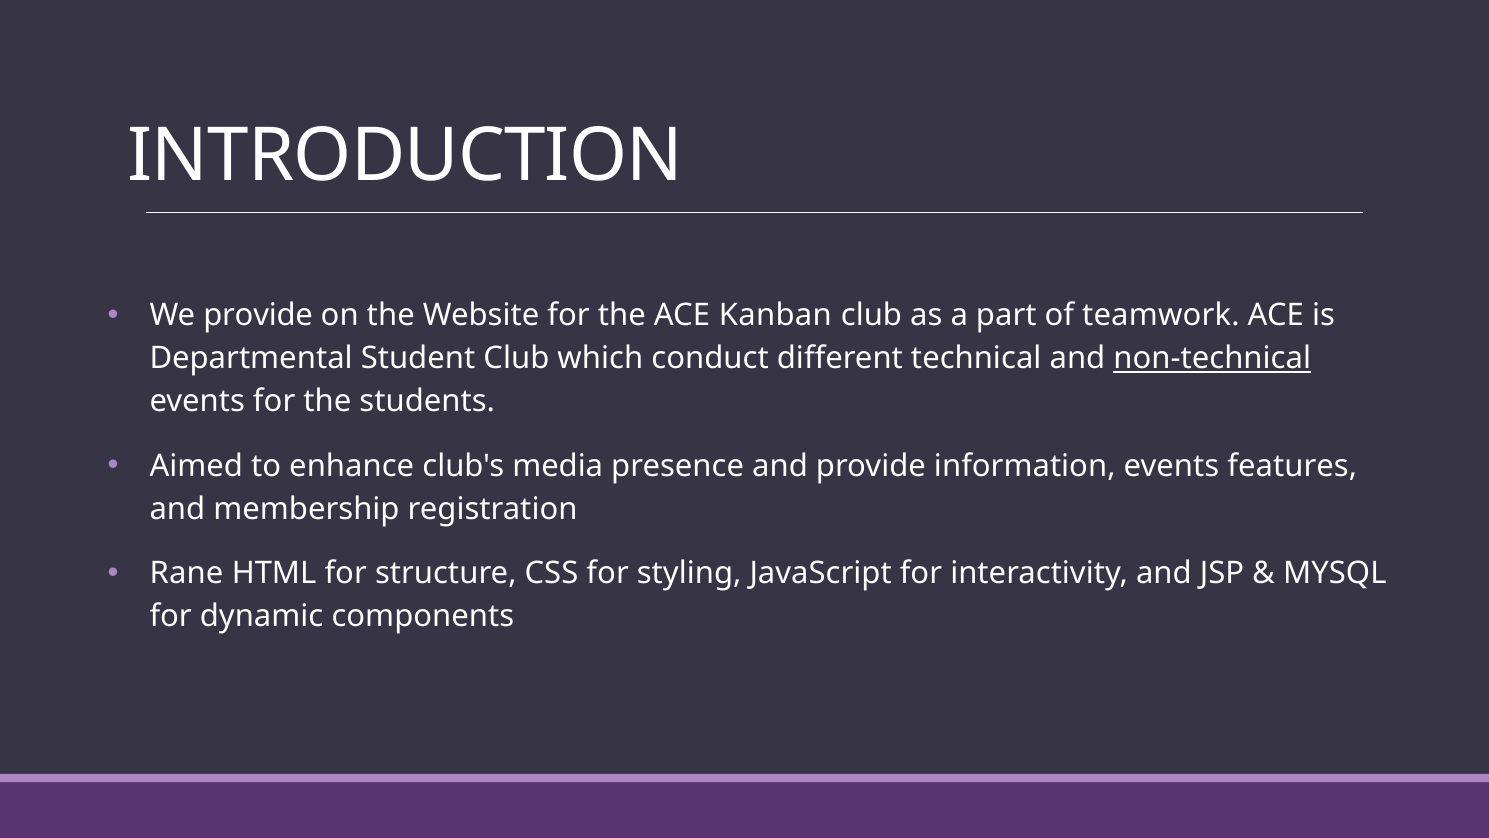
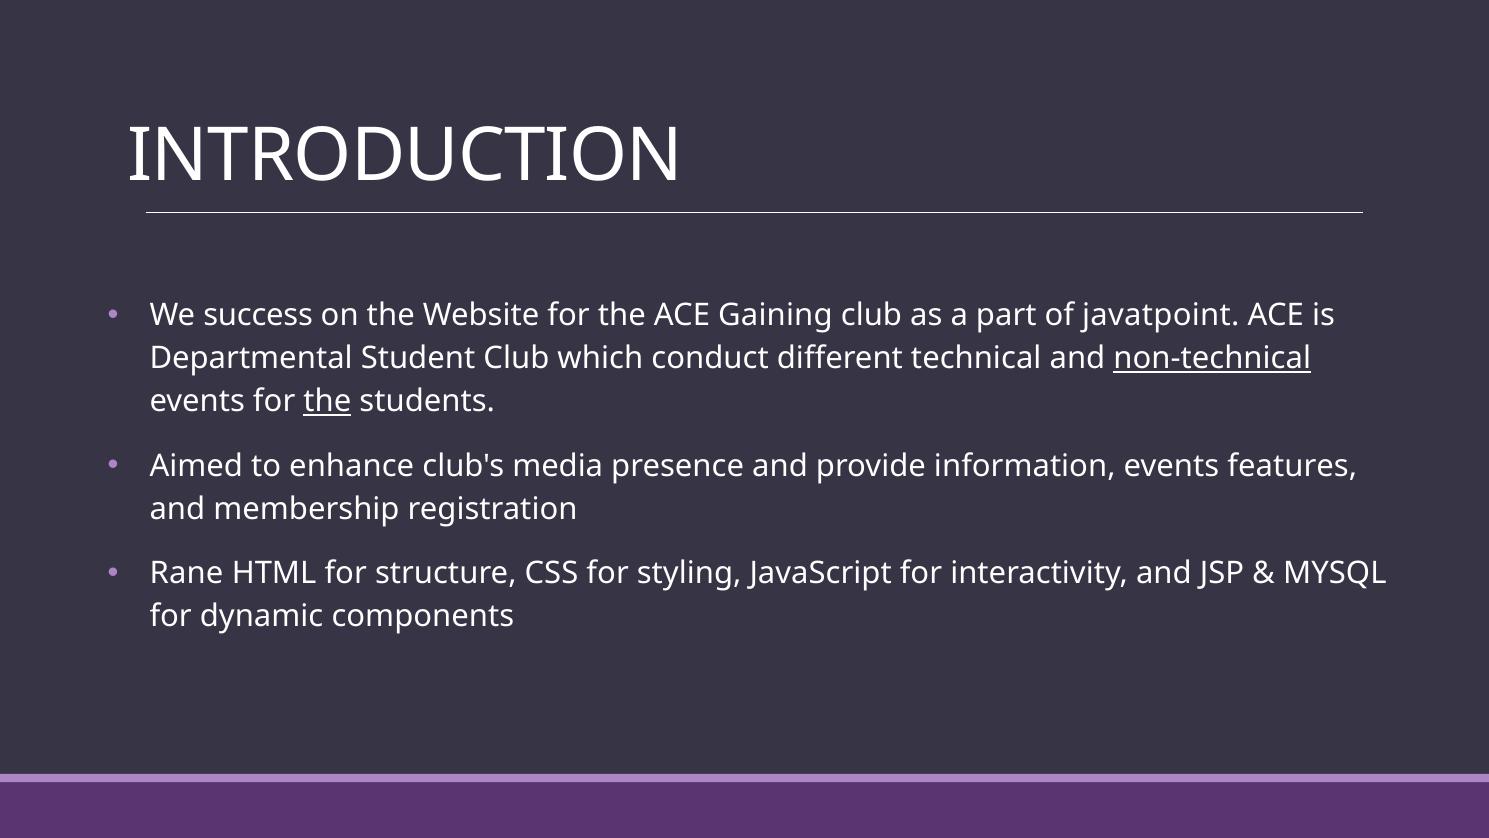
We provide: provide -> success (258, 316)
Kanban: Kanban -> Gaining (775, 316)
teamwork: teamwork -> javatpoint (1161, 316)
the underline: none -> present (327, 401)
